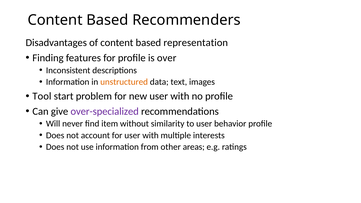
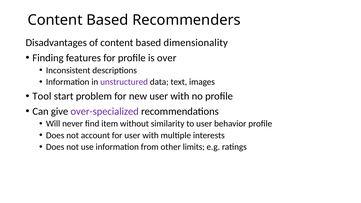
representation: representation -> dimensionality (196, 43)
unstructured colour: orange -> purple (124, 82)
areas: areas -> limits (194, 147)
